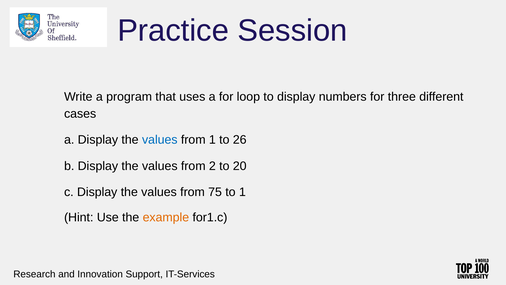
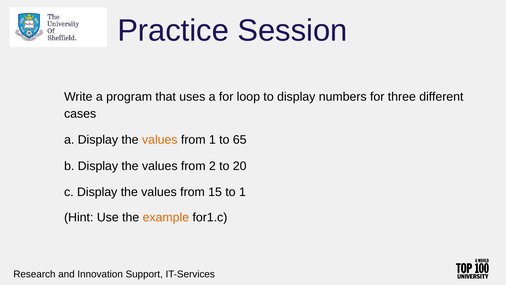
values colour: blue -> orange (160, 140)
26: 26 -> 65 (240, 140)
75: 75 -> 15 (215, 192)
